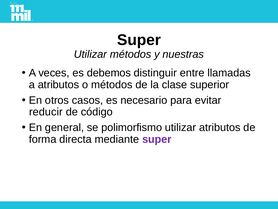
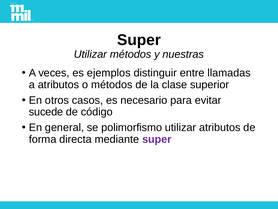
debemos: debemos -> ejemplos (109, 73)
reducir: reducir -> sucede (46, 112)
